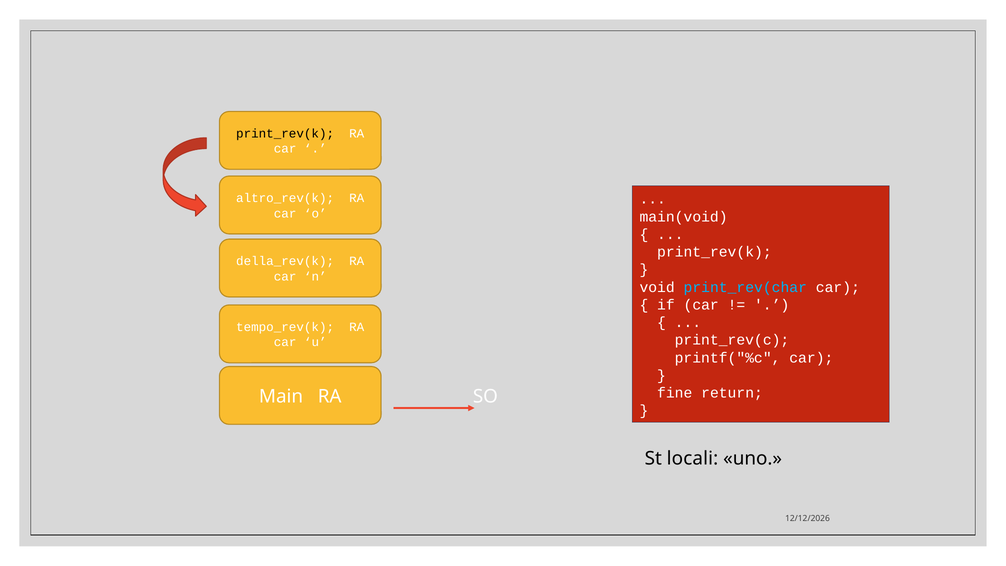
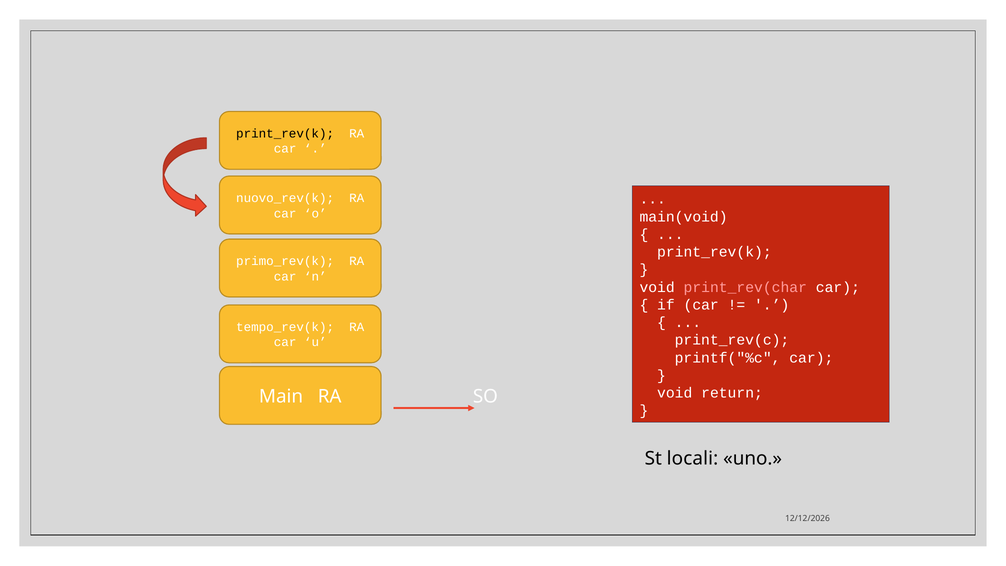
altro_rev(k: altro_rev(k -> nuovo_rev(k (285, 198)
della_rev(k: della_rev(k -> primo_rev(k (285, 261)
print_rev(char colour: light blue -> pink (745, 287)
fine: fine -> void (675, 393)
